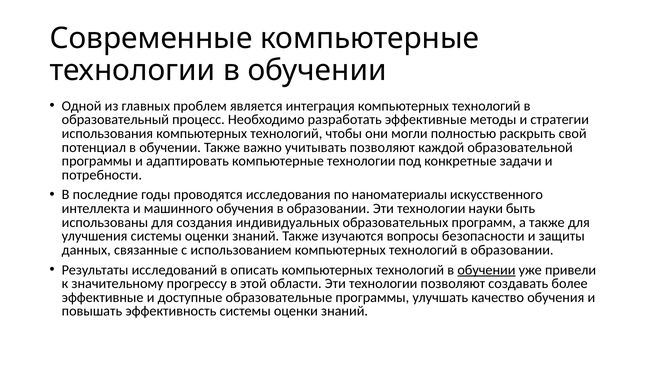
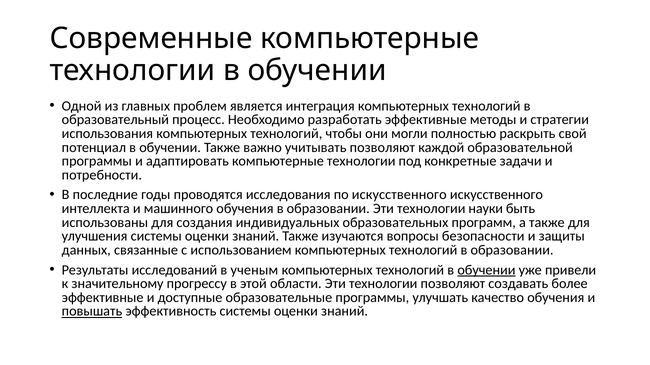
по наноматериалы: наноматериалы -> искусственного (399, 195)
описать: описать -> ученым (254, 270)
повышать underline: none -> present (92, 312)
